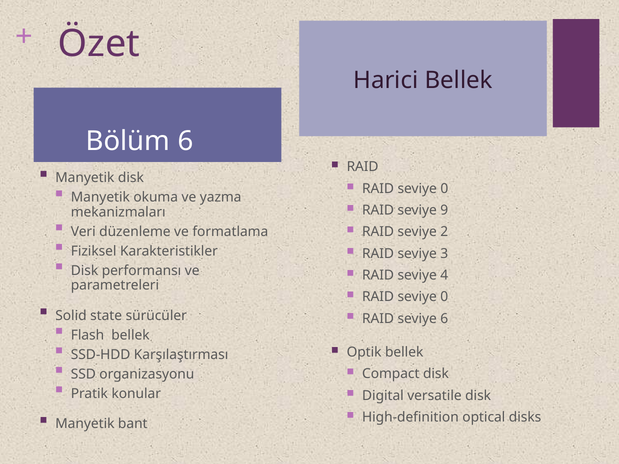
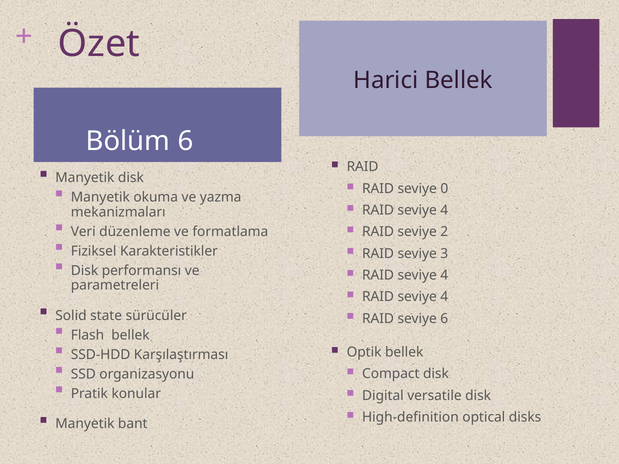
9: 9 -> 4 (444, 210)
0: 0 -> 4 (444, 297)
